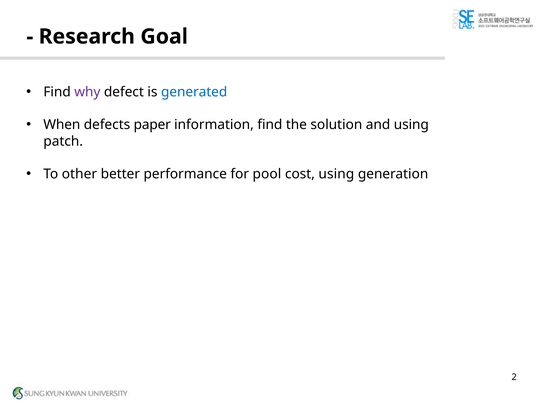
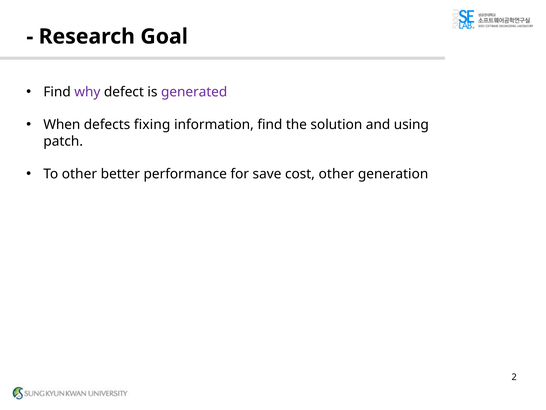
generated colour: blue -> purple (194, 92)
paper: paper -> fixing (152, 125)
pool: pool -> save (267, 174)
cost using: using -> other (336, 174)
